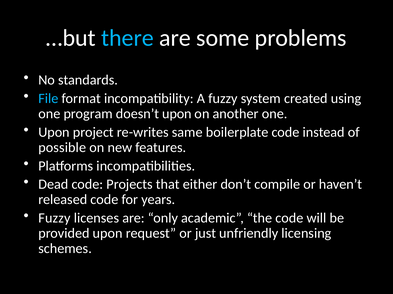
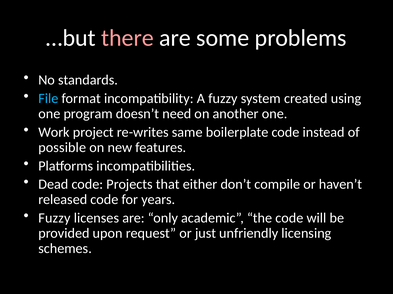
there colour: light blue -> pink (128, 38)
doesn’t upon: upon -> need (177, 114)
Upon: Upon -> Work (54, 132)
